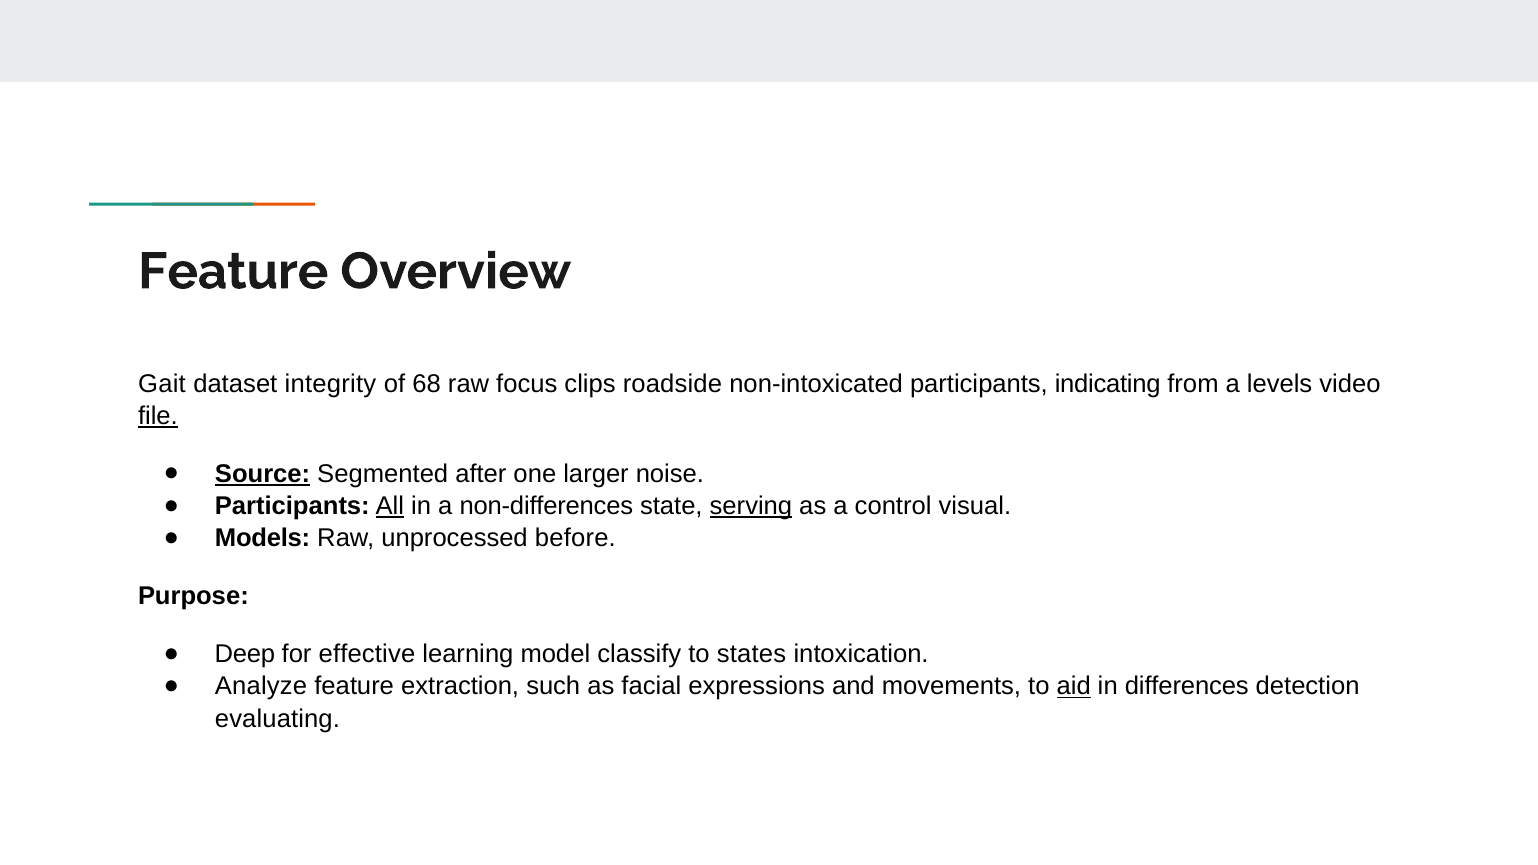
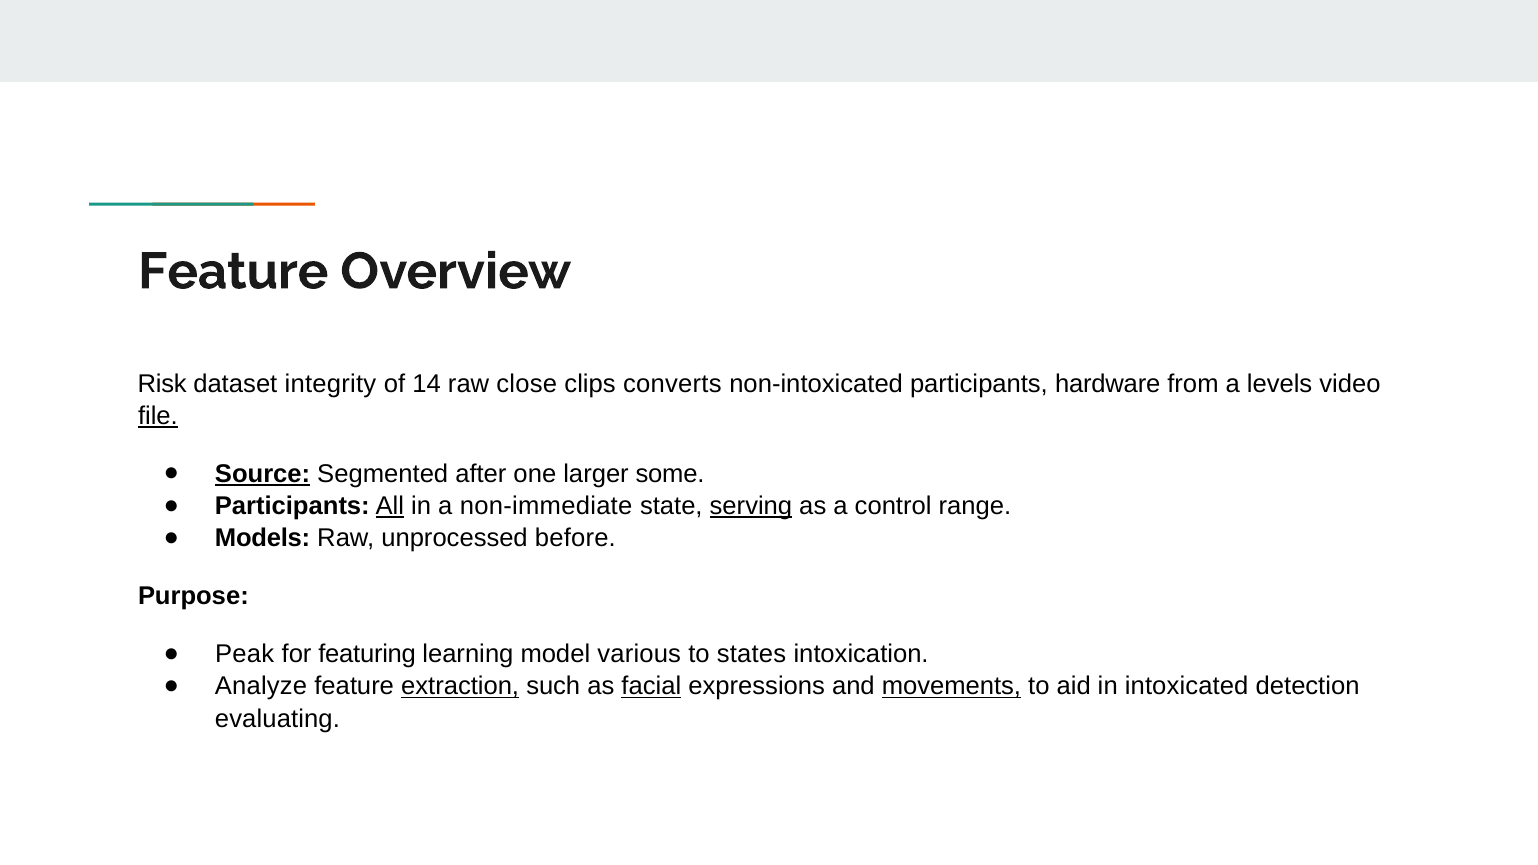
Gait: Gait -> Risk (162, 384)
68: 68 -> 14 (427, 384)
focus: focus -> close (527, 384)
roadside: roadside -> converts (672, 384)
indicating: indicating -> hardware (1108, 384)
noise: noise -> some (670, 474)
non-differences: non-differences -> non-immediate (546, 506)
visual: visual -> range (975, 506)
Deep: Deep -> Peak (245, 654)
effective: effective -> featuring (367, 654)
classify: classify -> various (639, 654)
extraction underline: none -> present (460, 686)
facial underline: none -> present (651, 686)
movements underline: none -> present (951, 686)
aid underline: present -> none (1074, 686)
differences: differences -> intoxicated (1187, 686)
